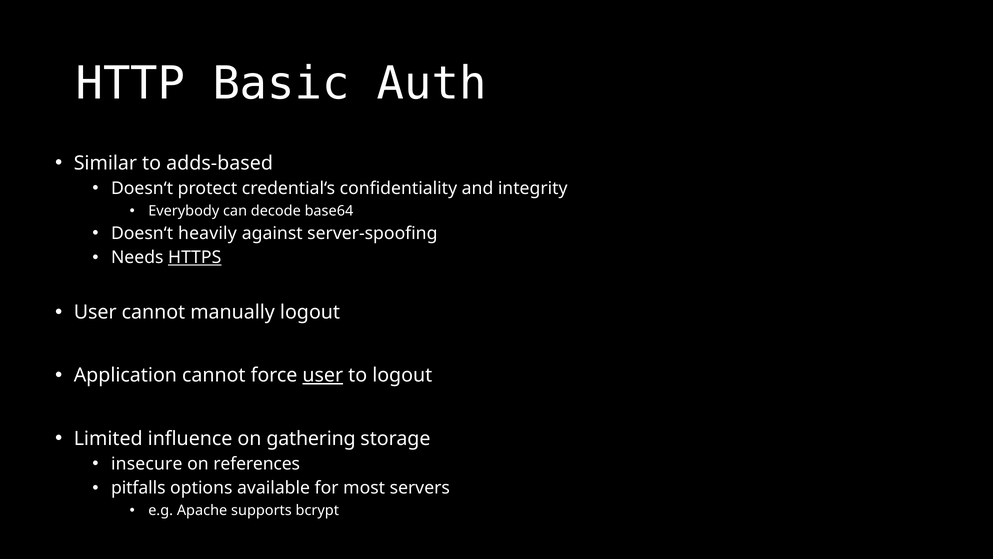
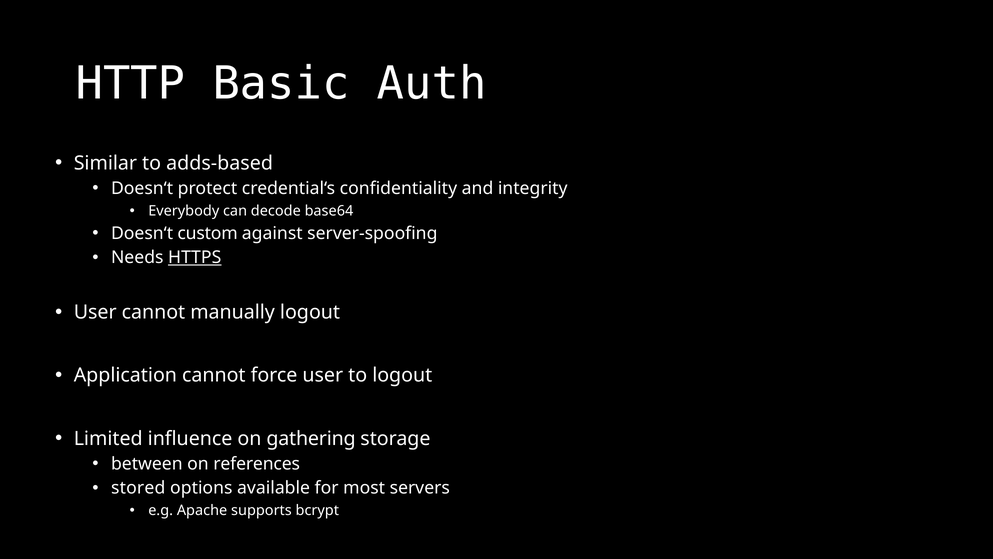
heavily: heavily -> custom (208, 233)
user underline: present -> none (323, 375)
insecure: insecure -> between (147, 463)
pitfalls: pitfalls -> stored (138, 488)
